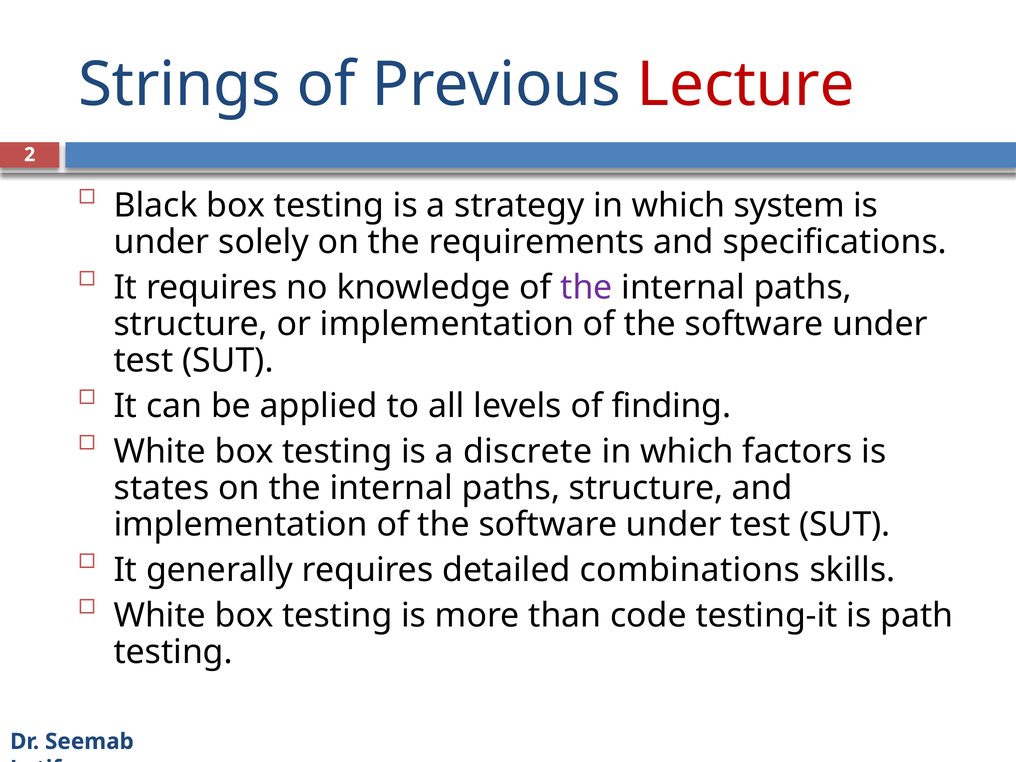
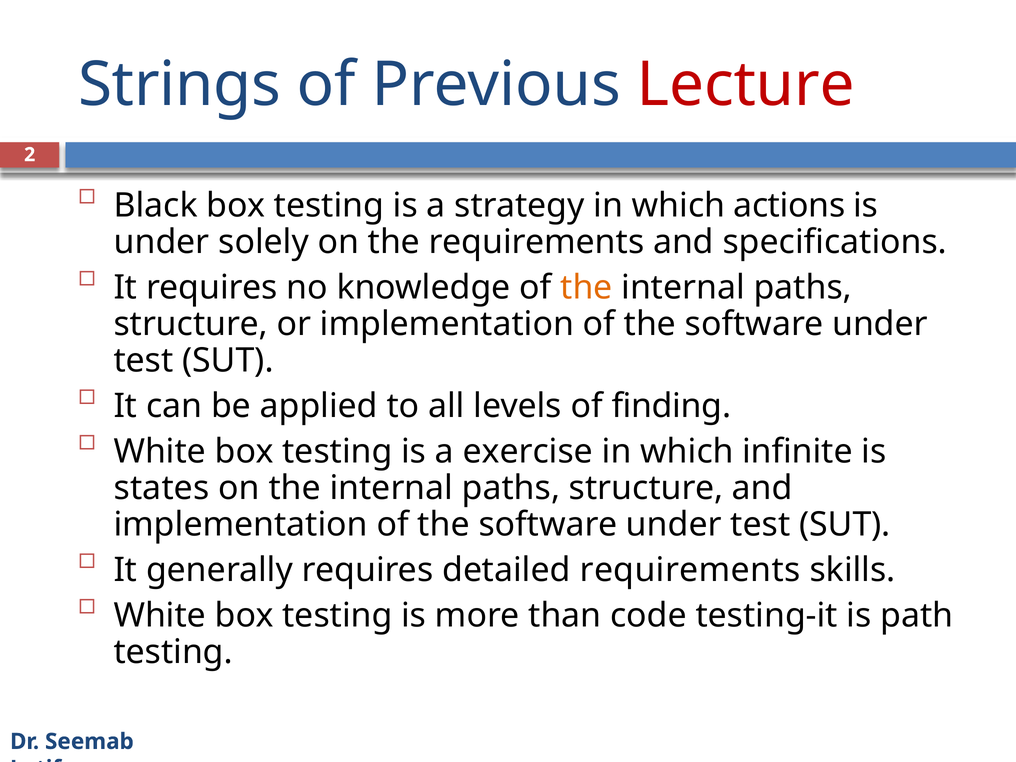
system: system -> actions (789, 206)
the colour: purple -> orange (586, 287)
discrete: discrete -> exercise (528, 451)
factors: factors -> infinite (798, 451)
detailed combinations: combinations -> requirements (690, 570)
